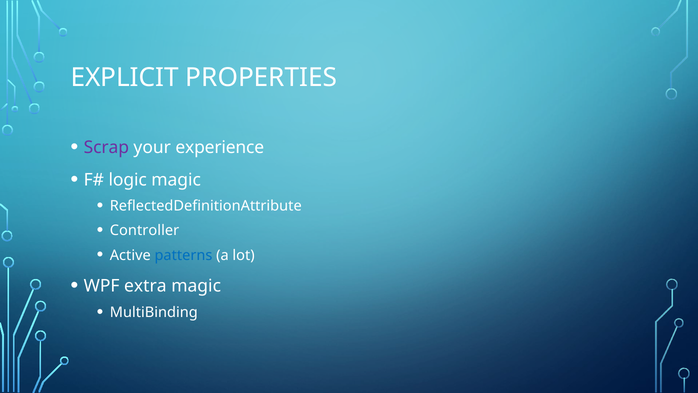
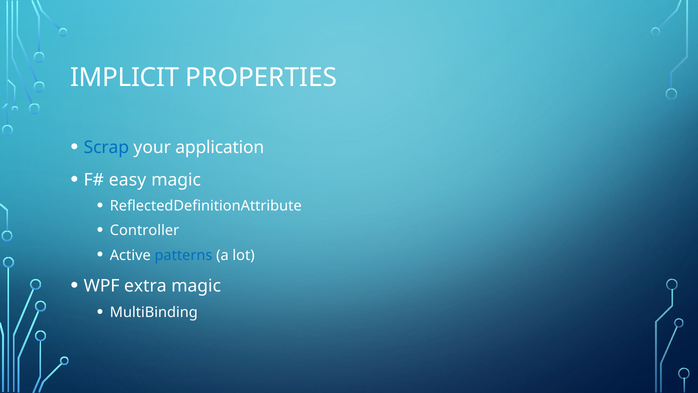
EXPLICIT: EXPLICIT -> IMPLICIT (125, 78)
Scrap colour: purple -> blue (106, 147)
experience: experience -> application (220, 147)
logic: logic -> easy (128, 180)
